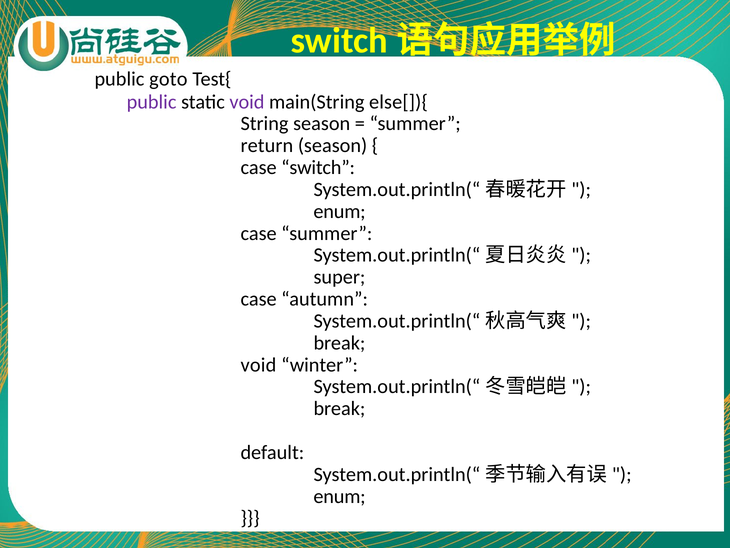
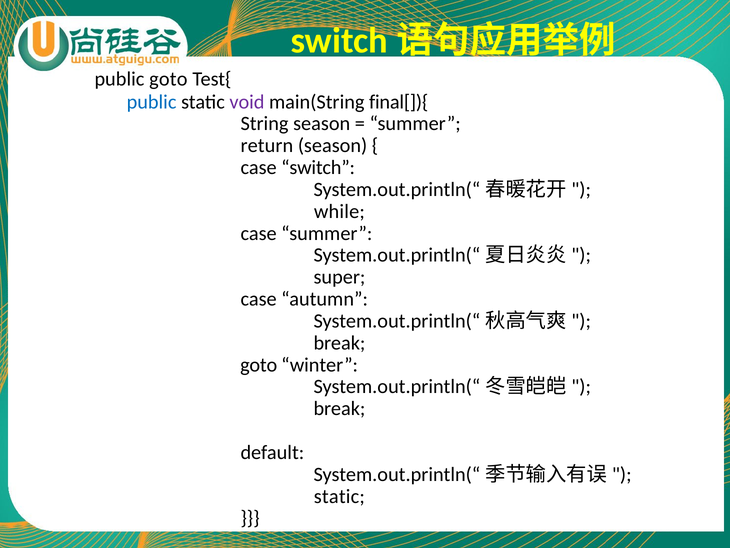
public colour: purple -> blue (152, 102)
else[]){: else[]){ -> final[]){ (399, 102)
enum: enum -> while (339, 211)
void: void -> goto (259, 365)
enum: enum -> static (339, 496)
